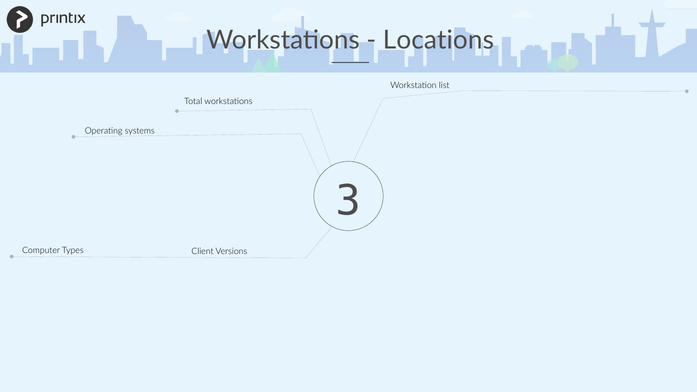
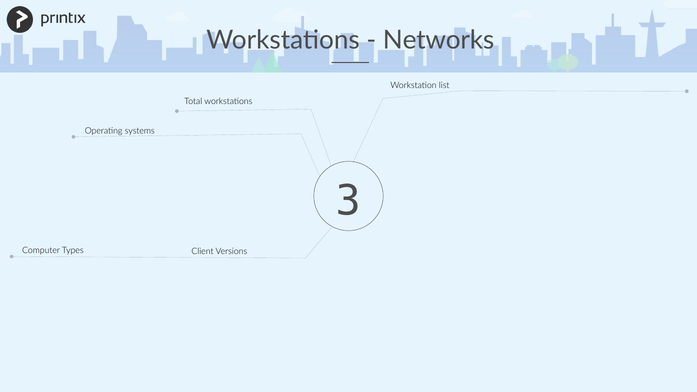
Locations: Locations -> Networks (439, 40)
